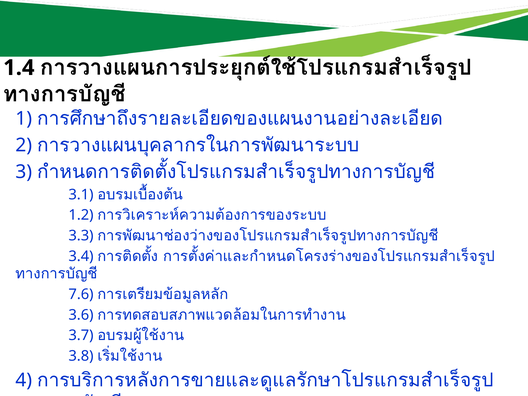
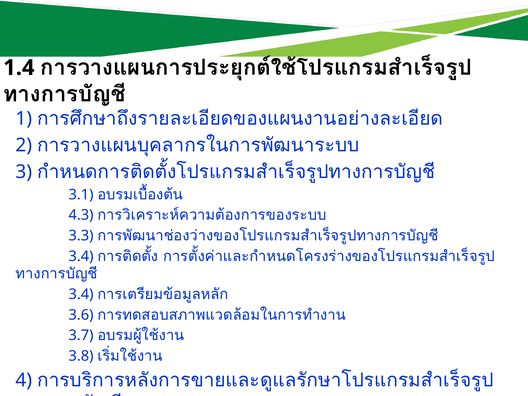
1.2: 1.2 -> 4.3 (81, 215)
7.6: 7.6 -> 3.4 (81, 294)
